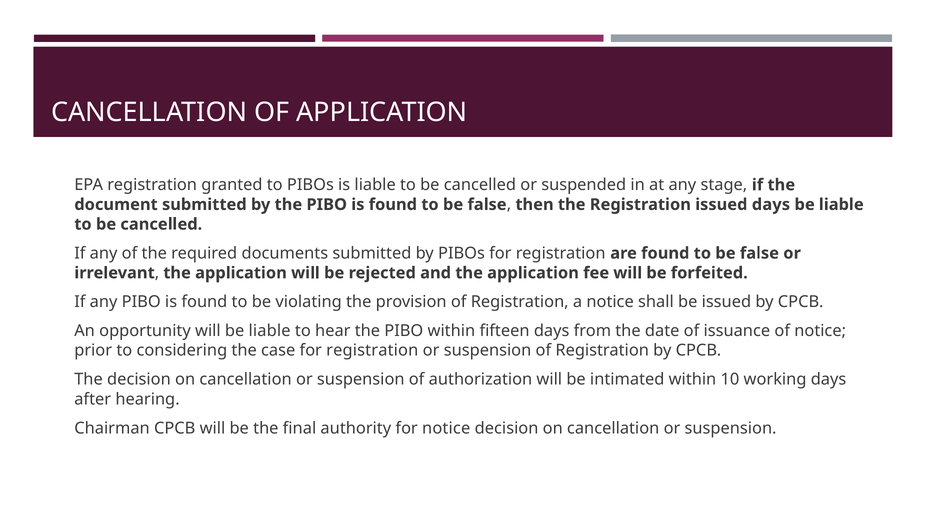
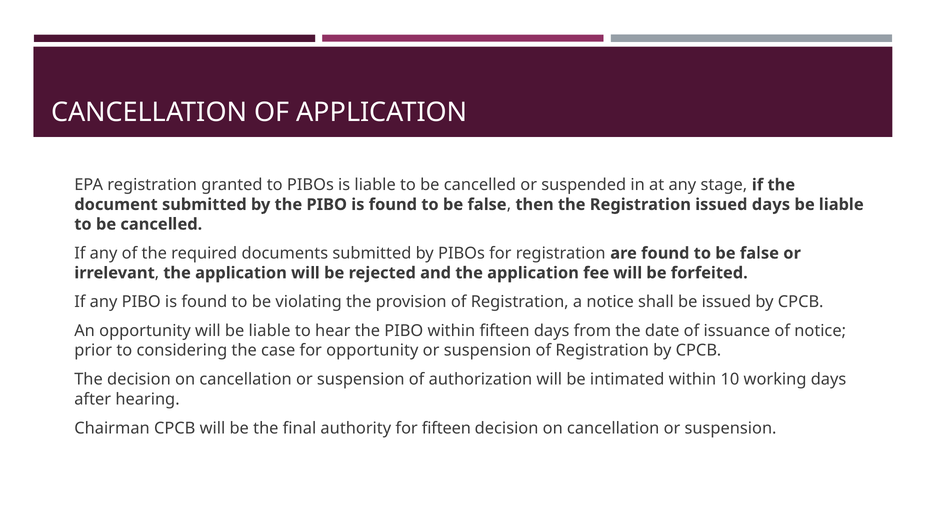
case for registration: registration -> opportunity (372, 350)
for notice: notice -> fifteen (446, 428)
